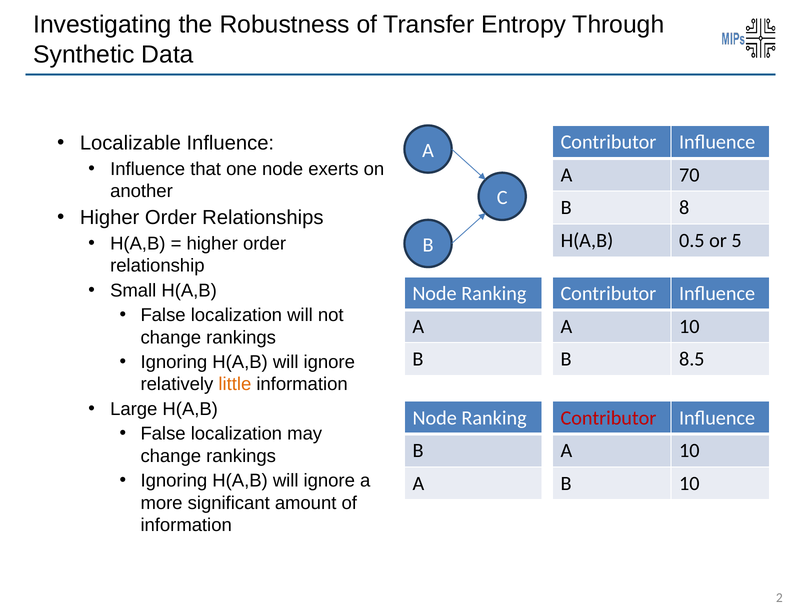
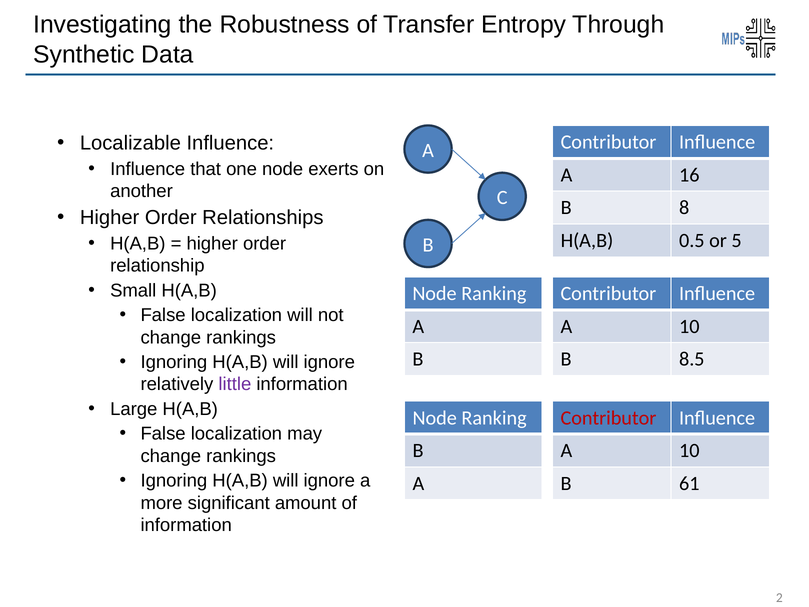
70: 70 -> 16 (689, 175)
little colour: orange -> purple (235, 384)
B 10: 10 -> 61 (689, 483)
